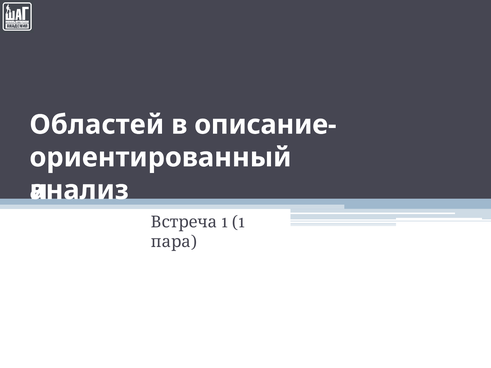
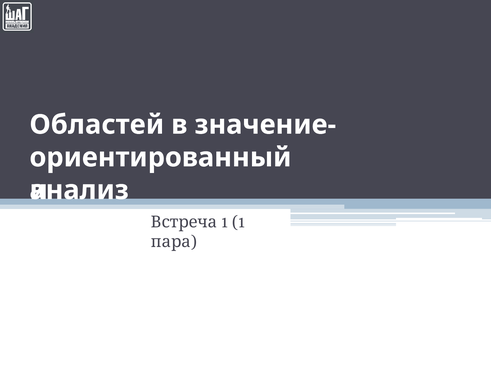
описание-: описание- -> значение- (265, 125)
